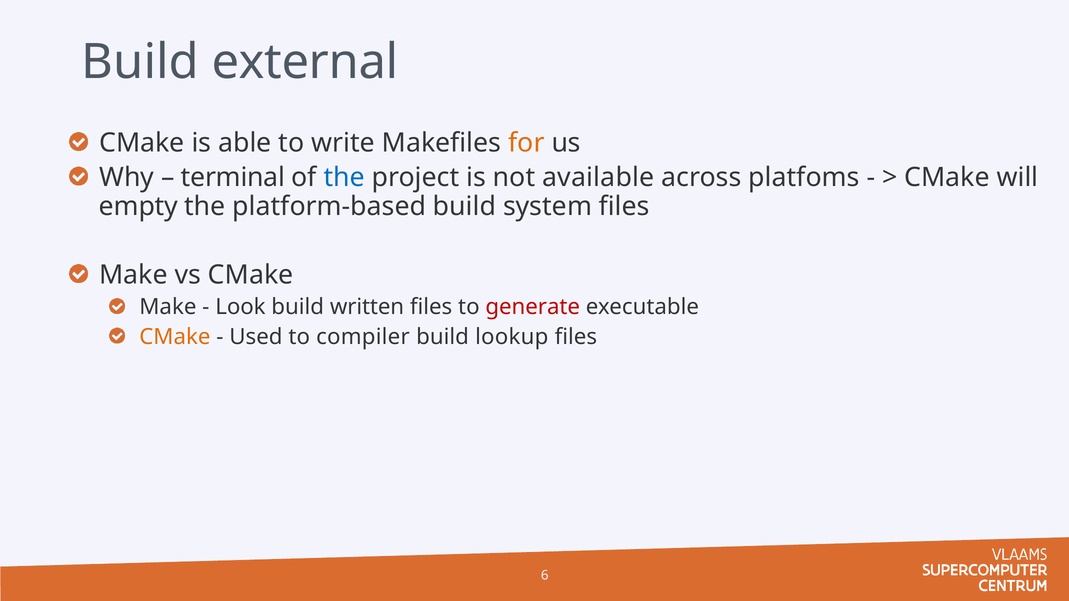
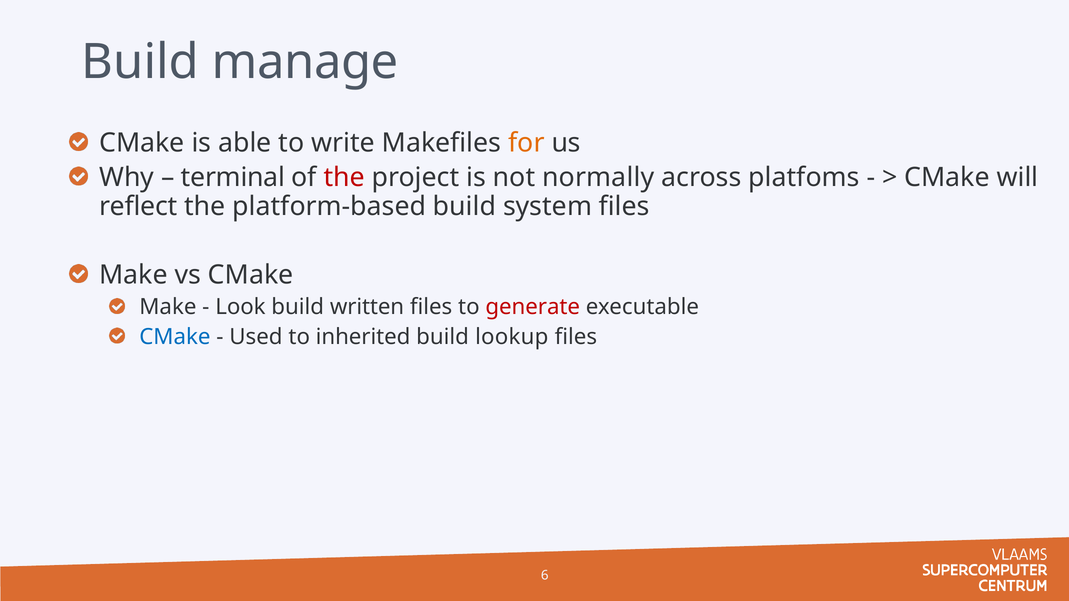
external: external -> manage (305, 62)
the colour: blue -> red (344, 178)
available: available -> normally (598, 178)
empty: empty -> reflect (138, 206)
CMake colour: orange -> blue (175, 337)
compiler: compiler -> inherited (363, 337)
